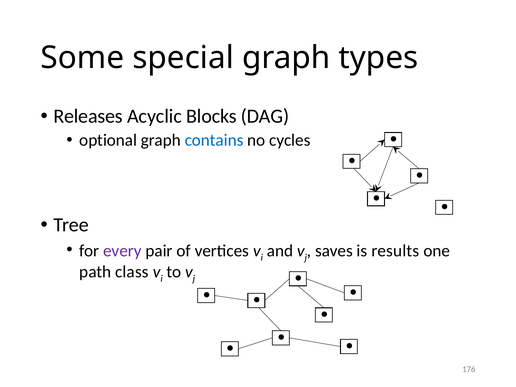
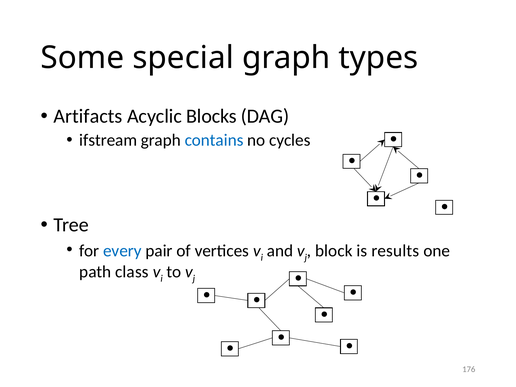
Releases: Releases -> Artifacts (88, 116)
optional: optional -> ifstream (108, 140)
every colour: purple -> blue (122, 251)
saves: saves -> block (334, 251)
